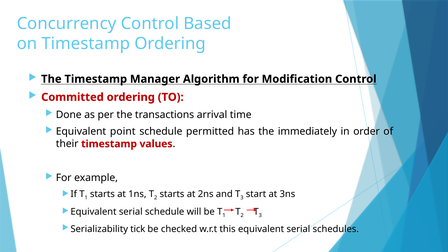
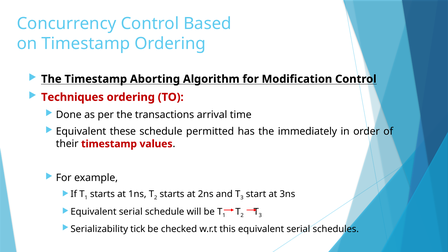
Manager: Manager -> Aborting (155, 79)
Committed: Committed -> Techniques (72, 97)
point: point -> these (123, 132)
